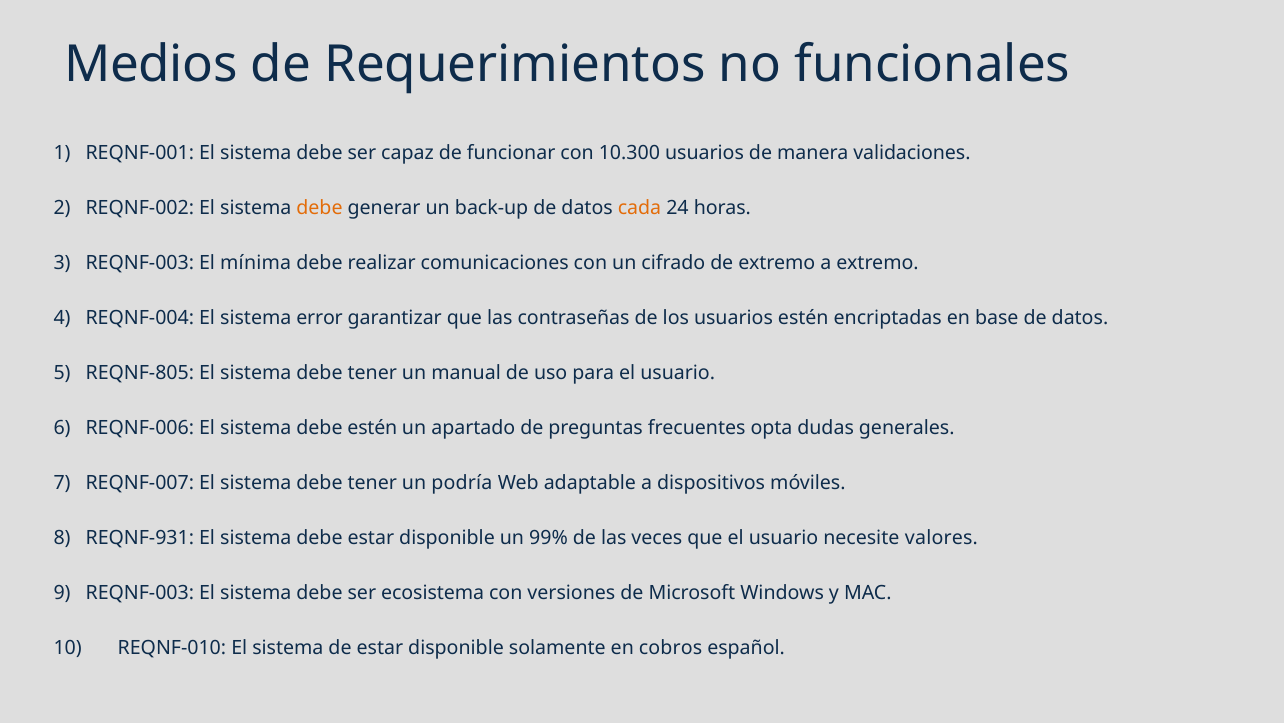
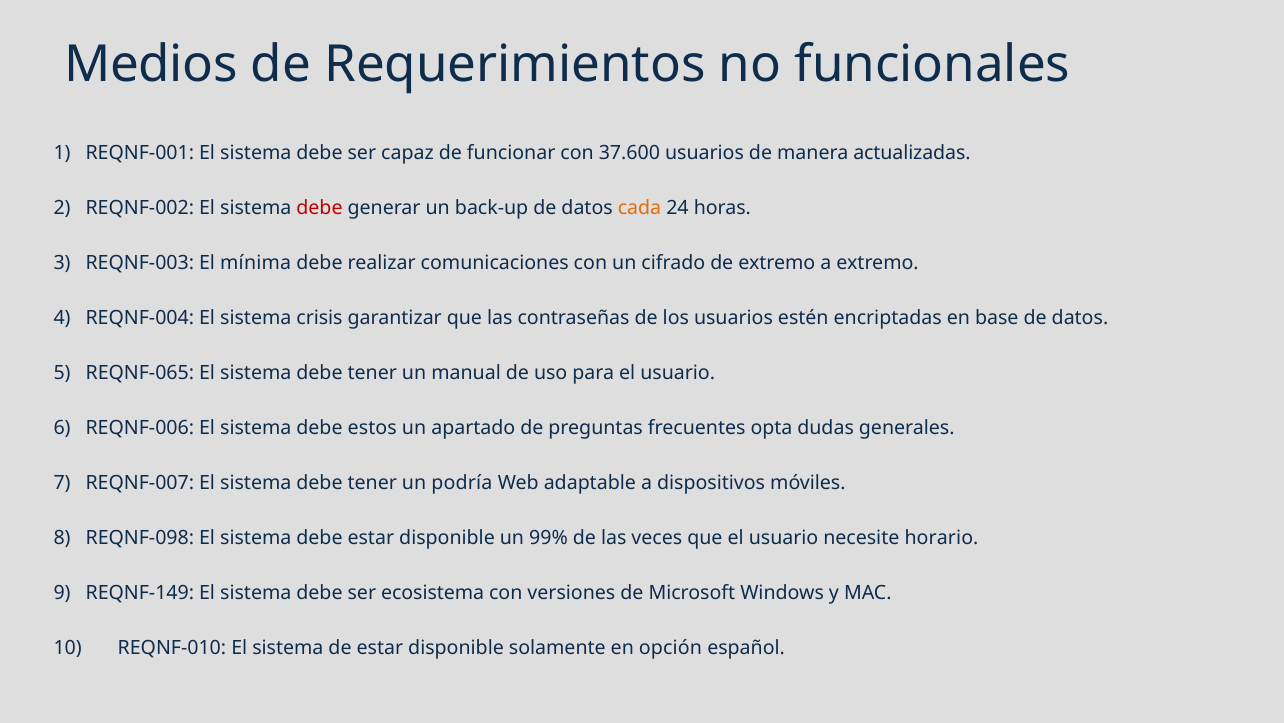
10.300: 10.300 -> 37.600 (629, 153)
validaciones: validaciones -> actualizadas (912, 153)
debe colour: orange -> red (319, 208)
error: error -> crisis (320, 318)
REQNF-805: REQNF-805 -> REQNF-065 (140, 372)
debe estén: estén -> estos (372, 427)
REQNF-931: REQNF-931 -> REQNF-098 (140, 537)
valores: valores -> horario (942, 537)
REQNF-003: REQNF-003 -> REQNF-149 (140, 592)
cobros: cobros -> opción (671, 647)
